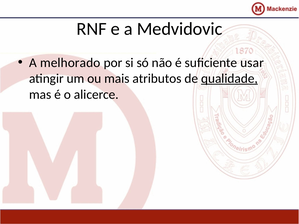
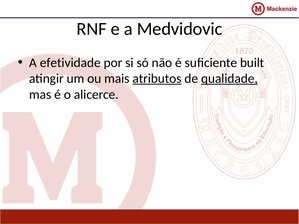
melhorado: melhorado -> efetividade (70, 63)
usar: usar -> built (252, 63)
atributos underline: none -> present (157, 79)
